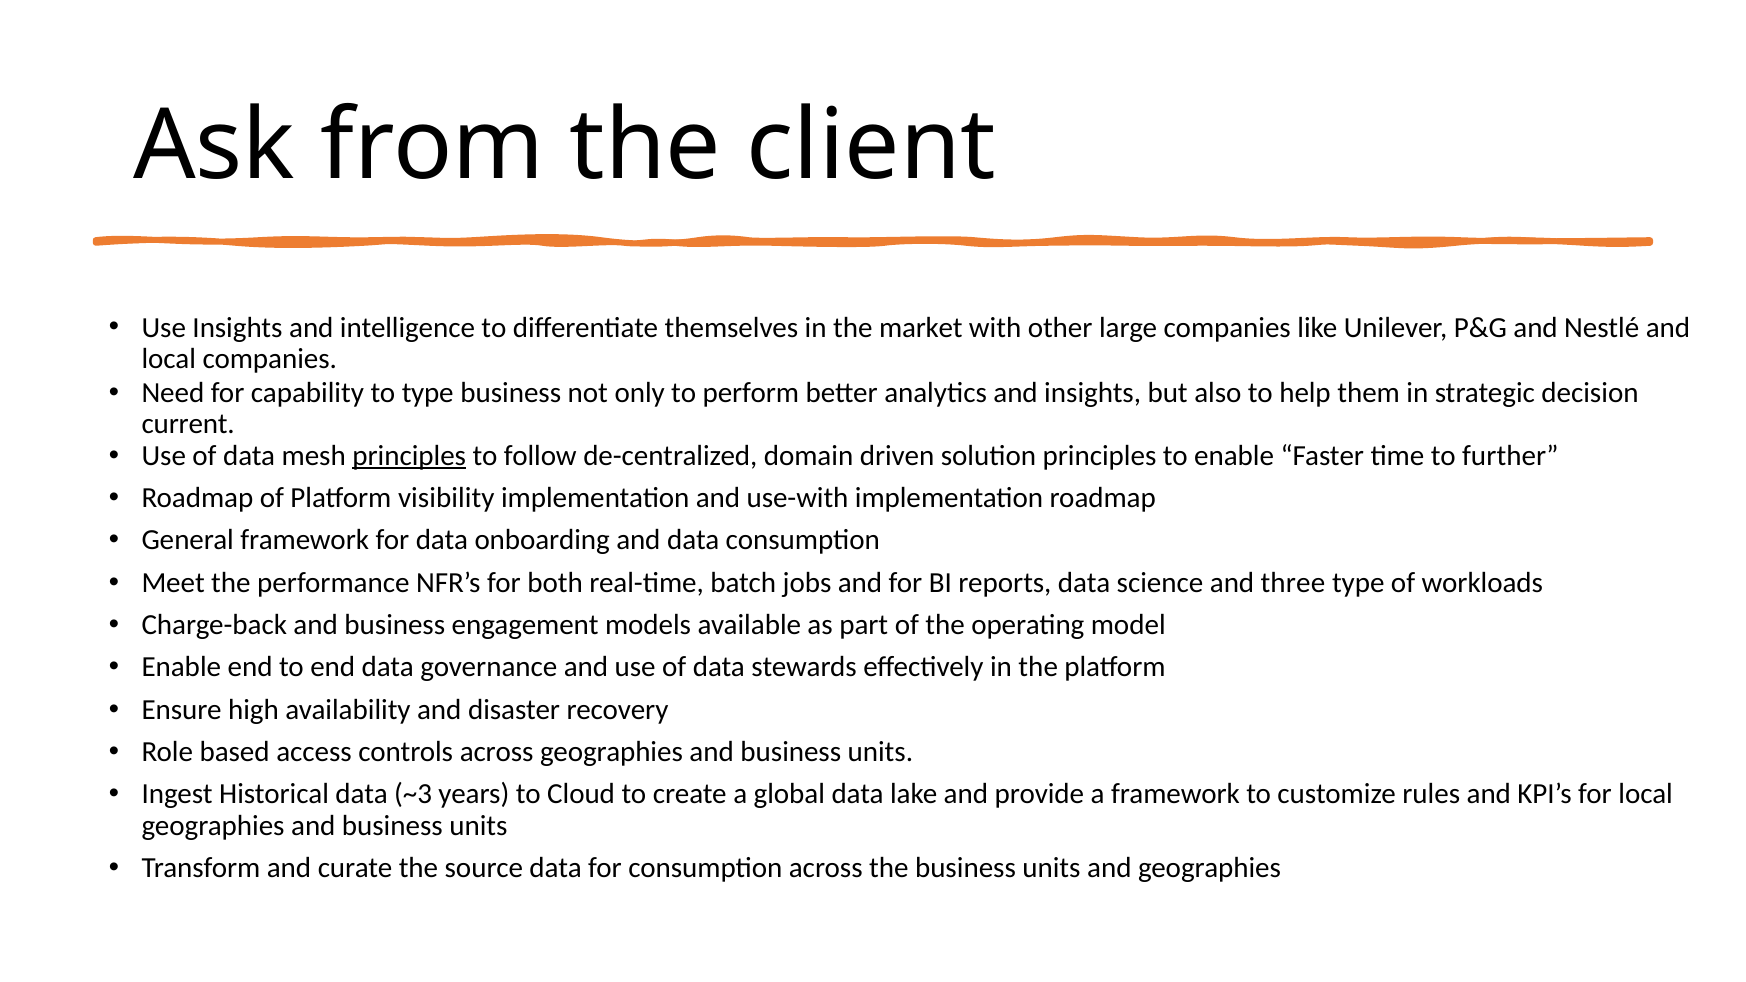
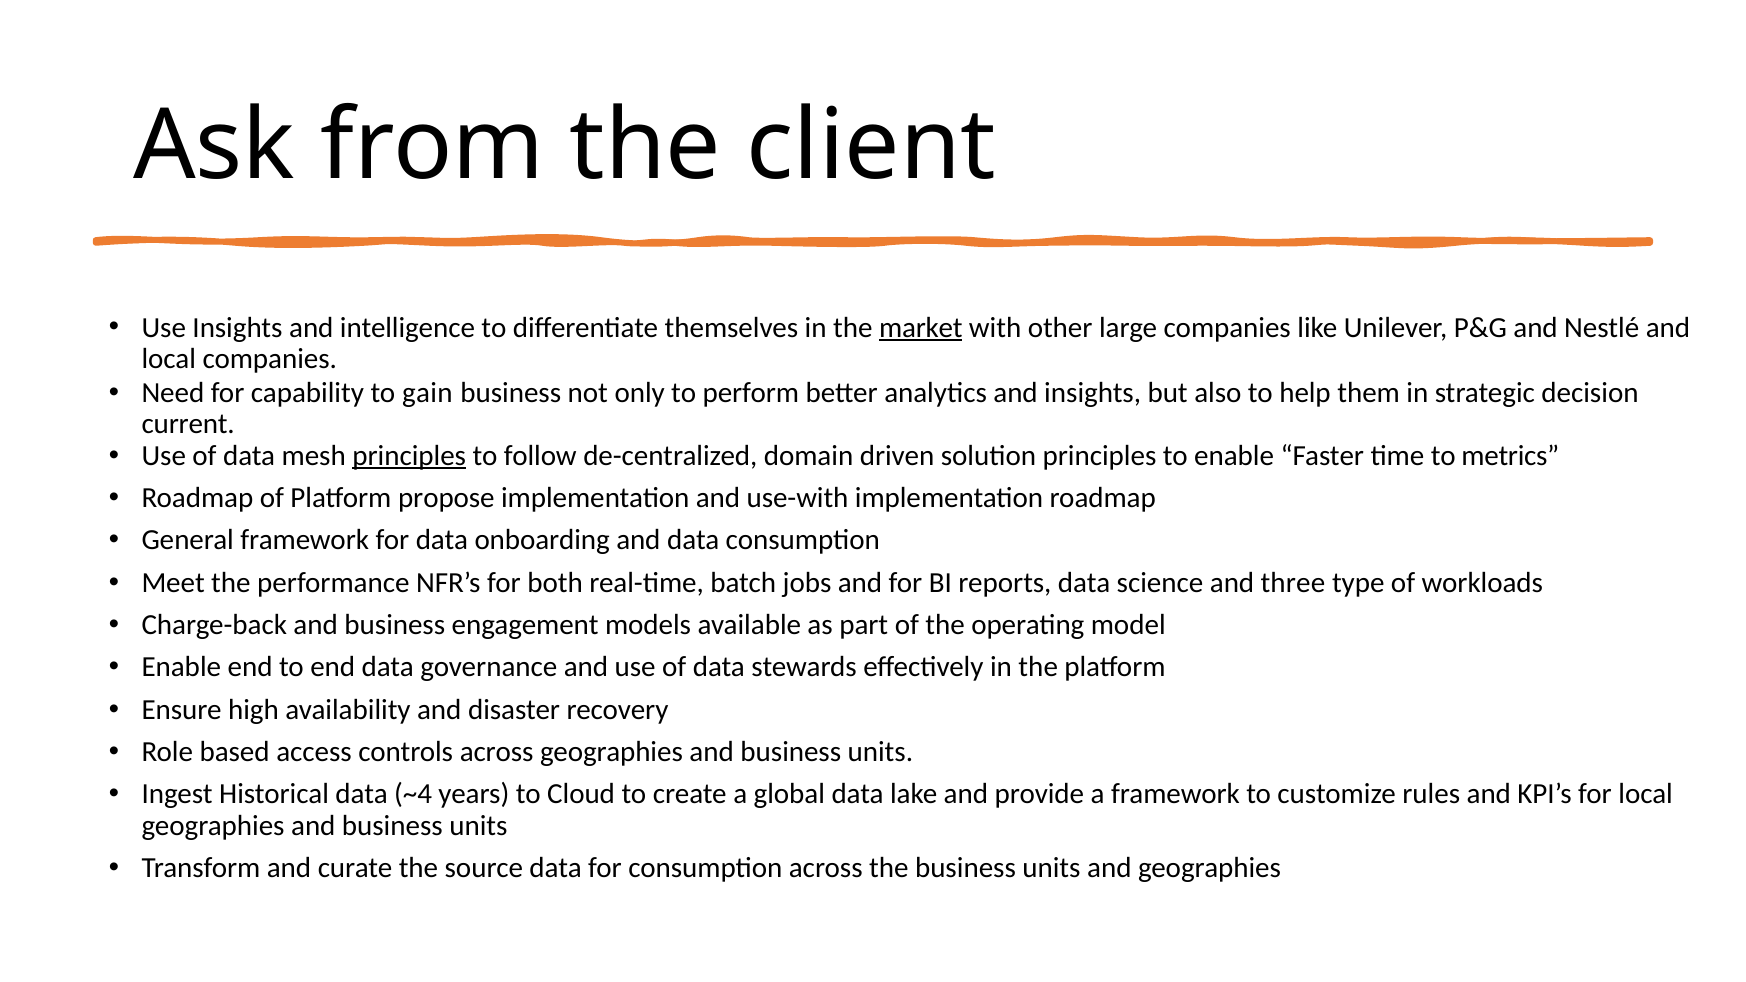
market underline: none -> present (921, 327)
to type: type -> gain (427, 393)
further: further -> metrics (1510, 456)
visibility: visibility -> propose (446, 498)
~3: ~3 -> ~4 (413, 794)
